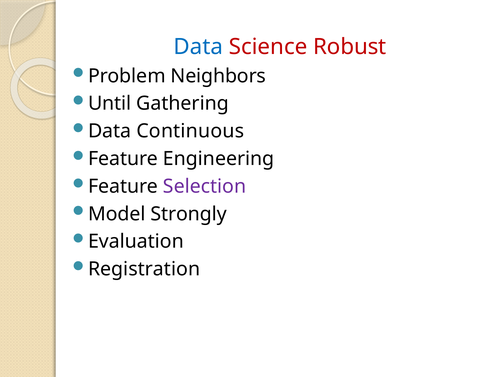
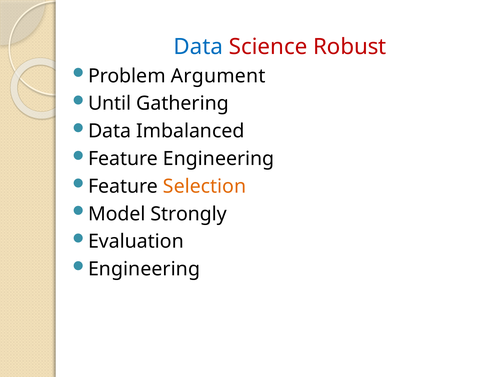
Neighbors: Neighbors -> Argument (218, 76)
Continuous: Continuous -> Imbalanced (190, 131)
Selection colour: purple -> orange (205, 186)
Registration: Registration -> Engineering (144, 269)
